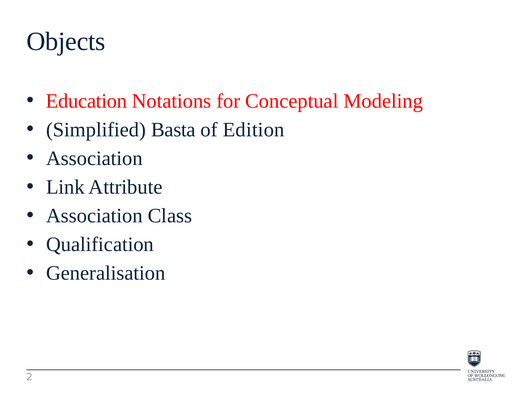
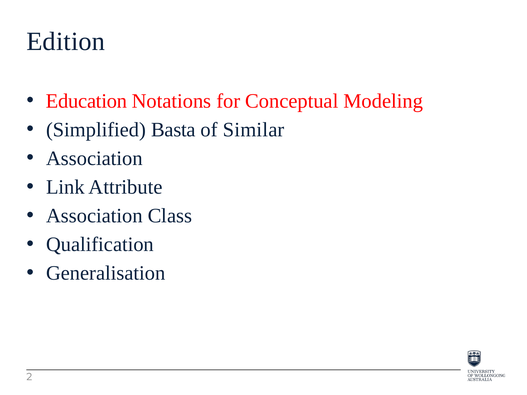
Objects: Objects -> Edition (66, 41)
Edition: Edition -> Similar (254, 130)
